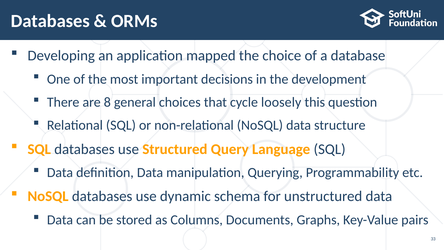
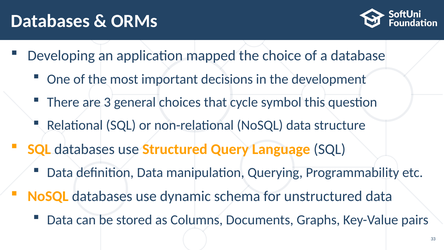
8: 8 -> 3 (107, 102)
loosely: loosely -> symbol (281, 102)
